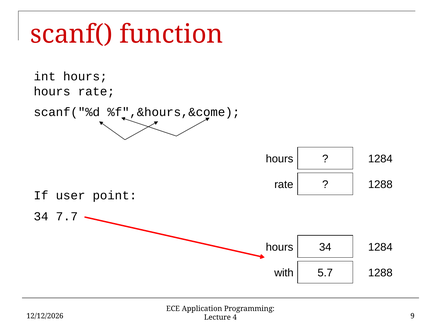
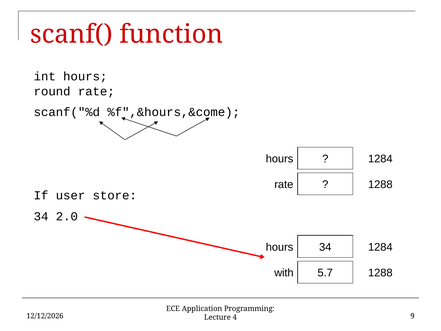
hours: hours -> round (52, 91)
point: point -> store (115, 195)
7.7: 7.7 -> 2.0 (67, 216)
